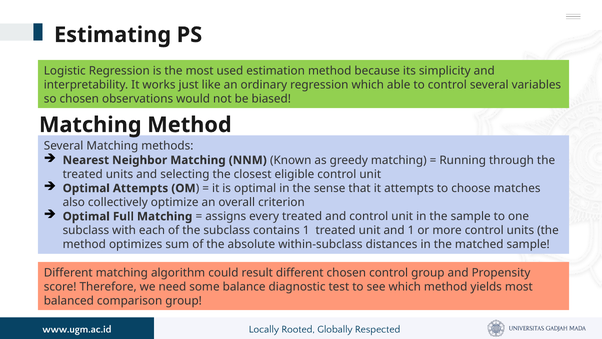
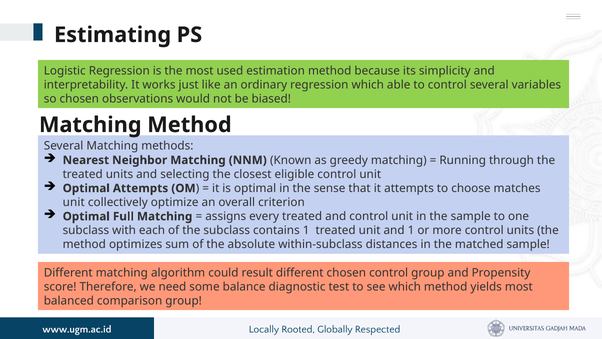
also: also -> unit (74, 202)
